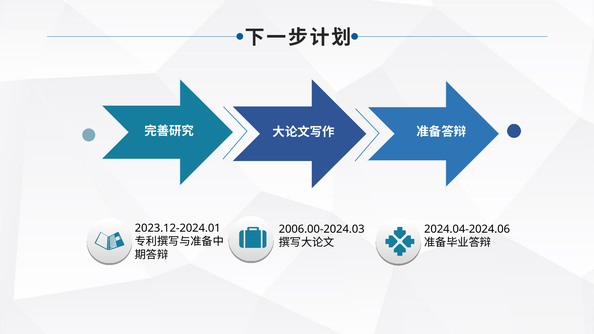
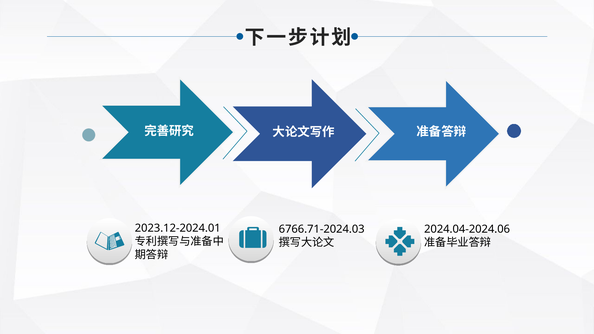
2006.00-2024.03: 2006.00-2024.03 -> 6766.71-2024.03 (322, 229)
